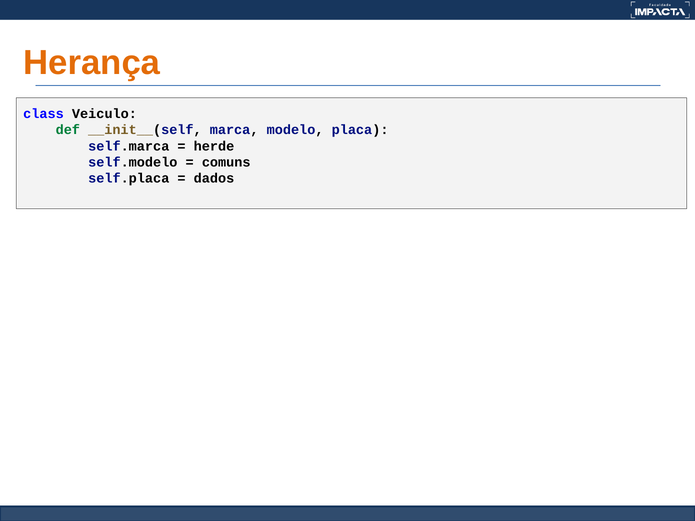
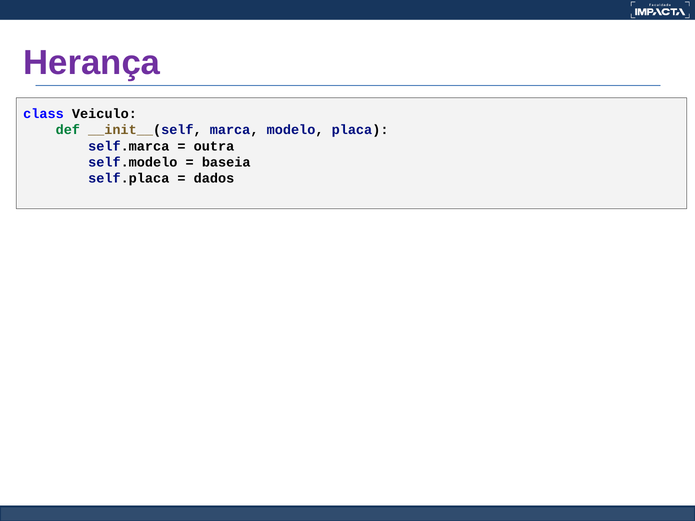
Herança colour: orange -> purple (92, 63)
herde: herde -> outra (214, 146)
comuns: comuns -> baseia (226, 162)
